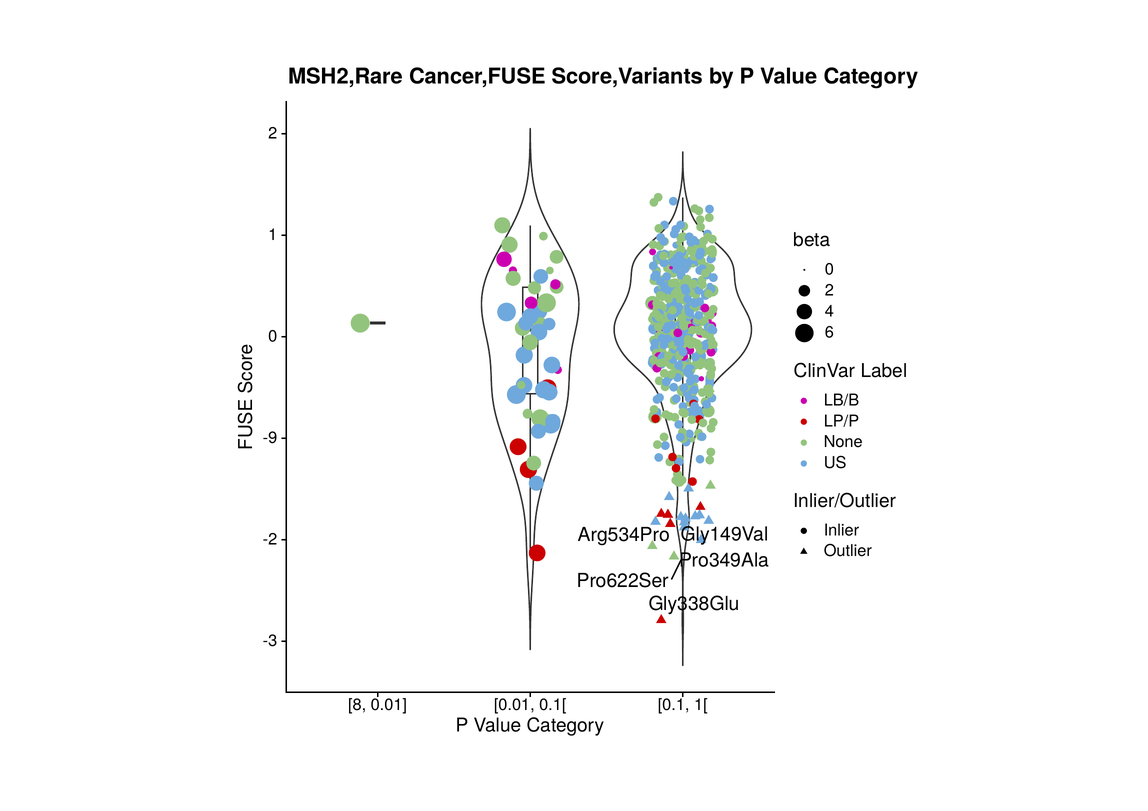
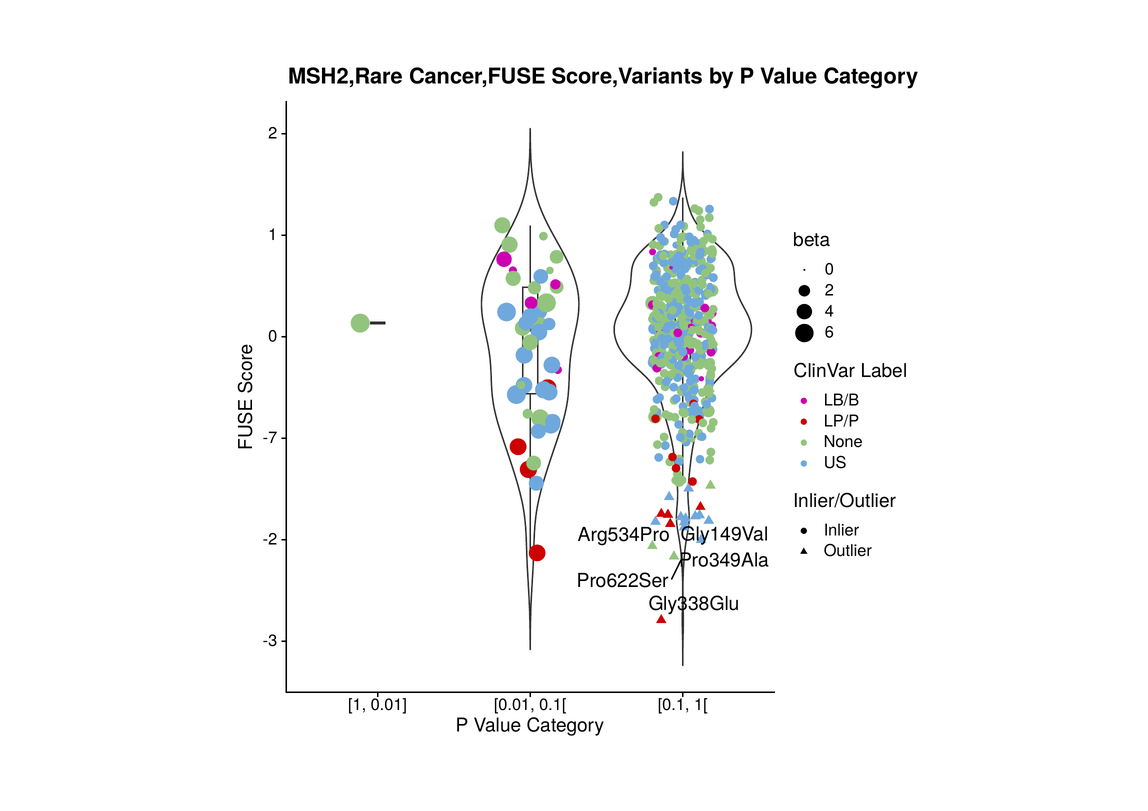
-9: -9 -> -7 (270, 438)
8: 8 -> 1 (357, 705)
